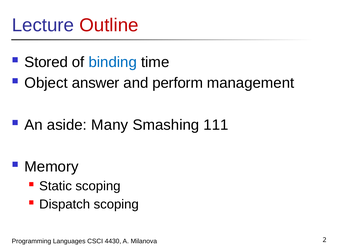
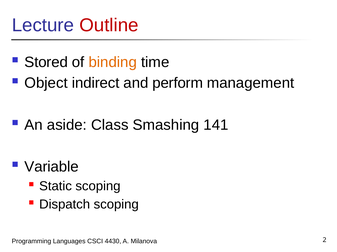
binding colour: blue -> orange (113, 62)
answer: answer -> indirect (96, 83)
Many: Many -> Class (110, 125)
111: 111 -> 141 (216, 125)
Memory: Memory -> Variable (52, 167)
